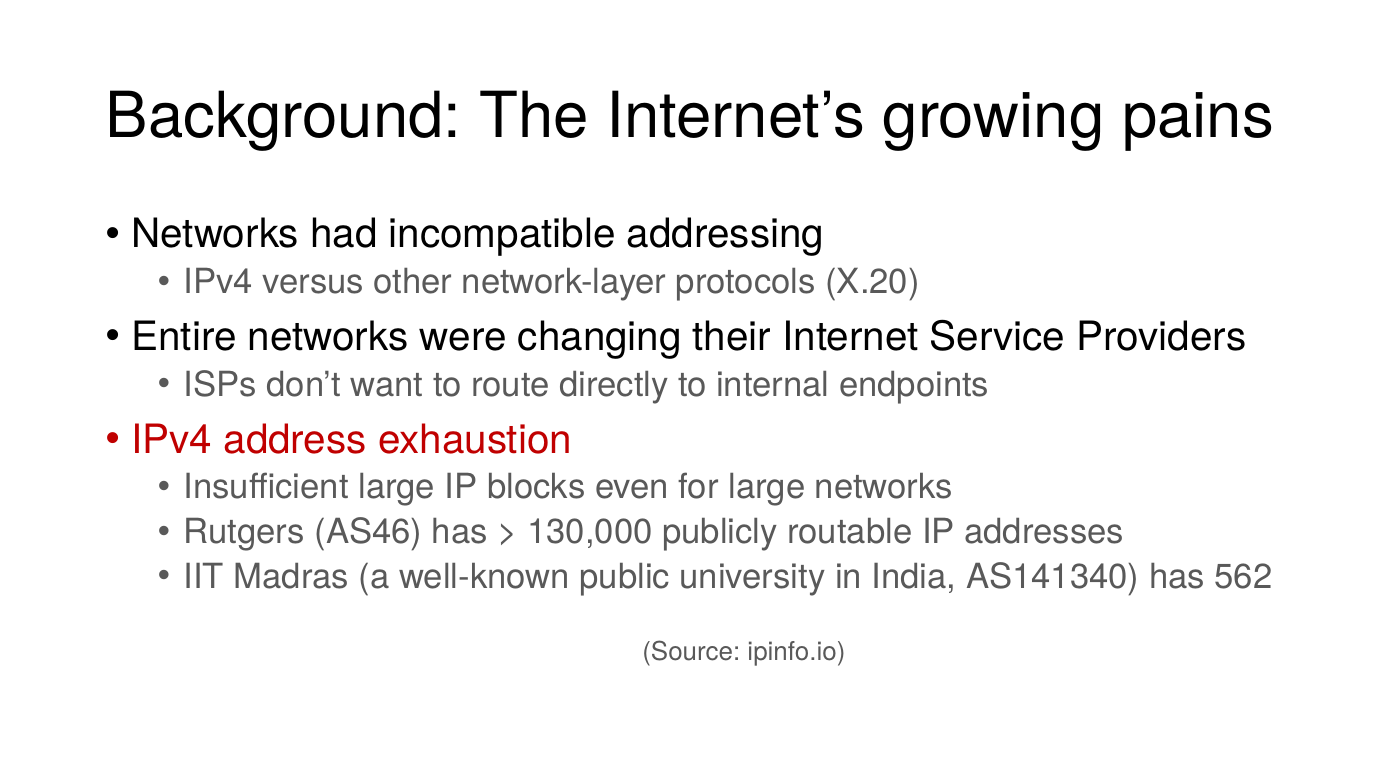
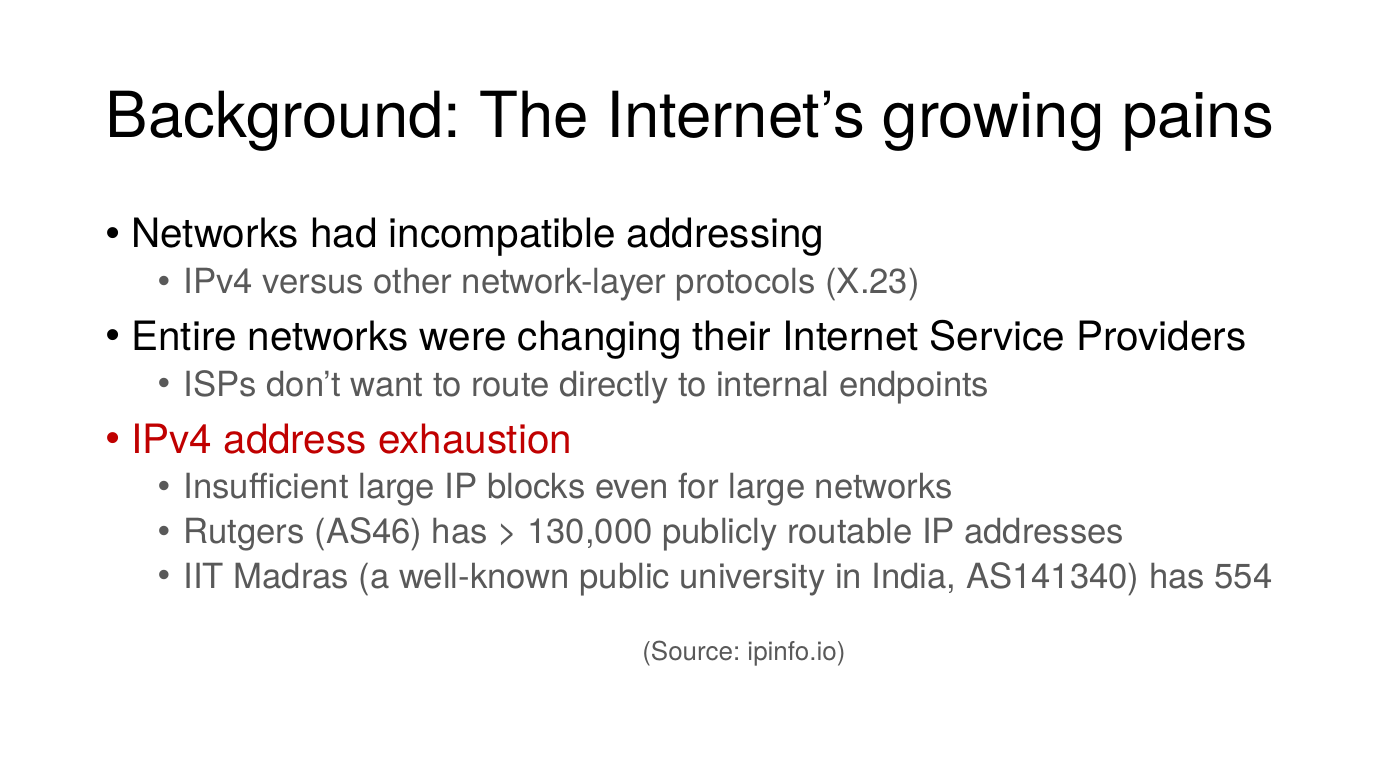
X.20: X.20 -> X.23 (873, 282)
562: 562 -> 554 (1244, 577)
